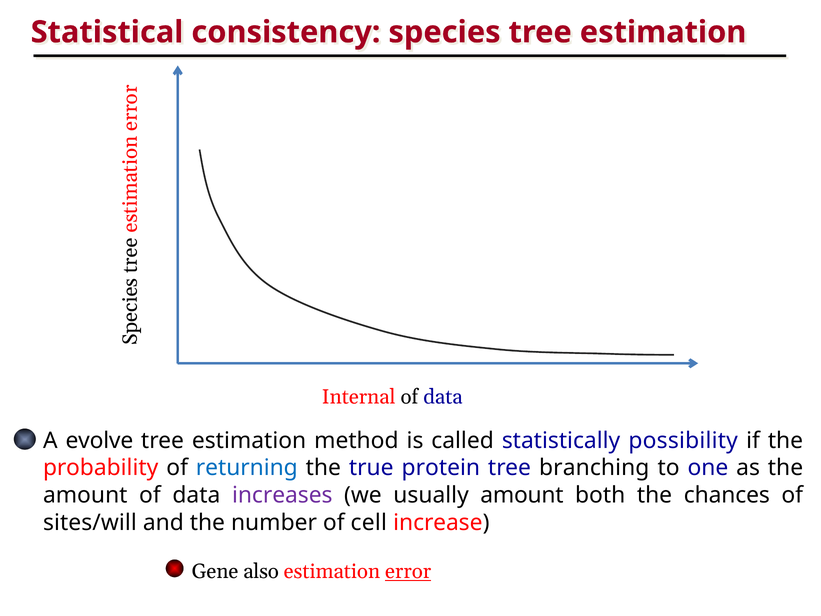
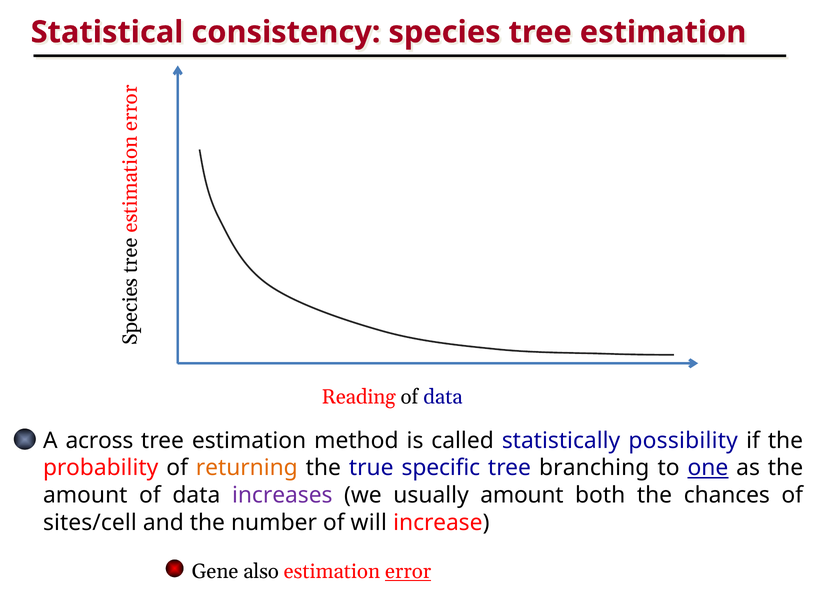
Internal: Internal -> Reading (359, 397)
evolve: evolve -> across (99, 440)
returning colour: blue -> orange (247, 468)
protein: protein -> specific (441, 468)
one underline: none -> present (708, 468)
sites/will: sites/will -> sites/cell (90, 522)
cell: cell -> will (369, 522)
